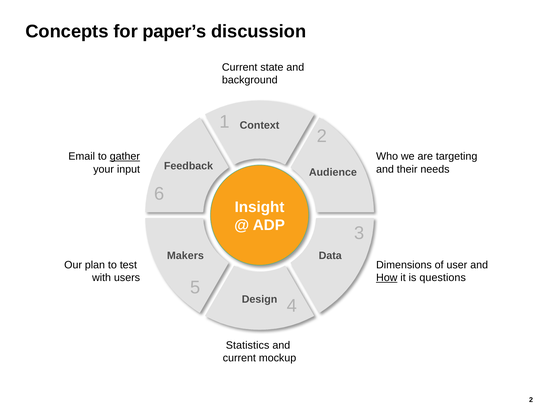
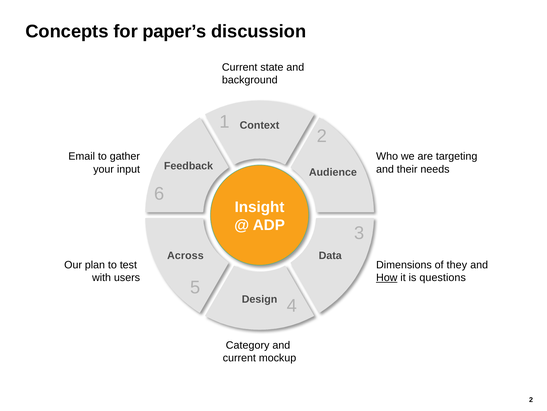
gather underline: present -> none (125, 156)
Makers: Makers -> Across (185, 255)
user: user -> they (457, 264)
Statistics: Statistics -> Category (248, 345)
